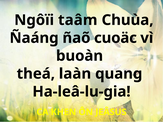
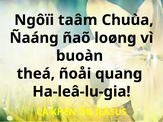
cuoäc: cuoäc -> loøng (115, 38)
laàn: laàn -> ñoåi (75, 74)
